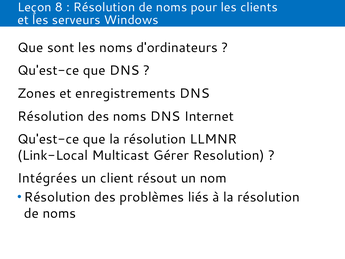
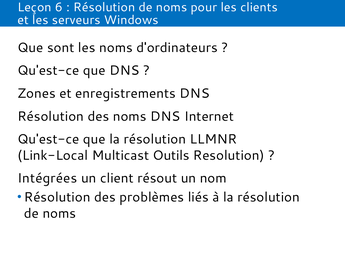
8: 8 -> 6 (59, 7)
Gérer: Gérer -> Outils (171, 155)
